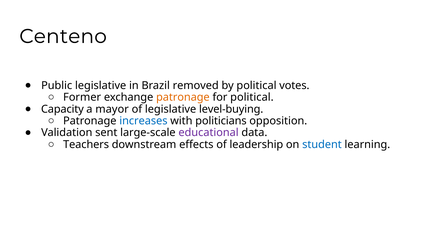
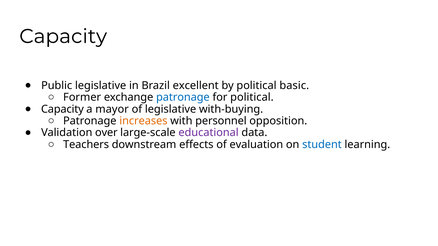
Centeno: Centeno -> Capacity (63, 36)
removed: removed -> excellent (196, 86)
votes: votes -> basic (294, 86)
patronage colour: orange -> blue (183, 97)
level-buying: level-buying -> with-buying (231, 109)
increases colour: blue -> orange (143, 121)
politicians: politicians -> personnel (221, 121)
sent: sent -> over (106, 133)
leadership: leadership -> evaluation (256, 145)
